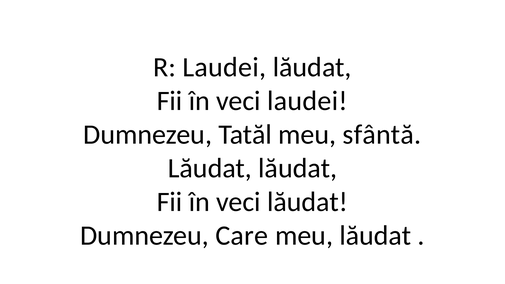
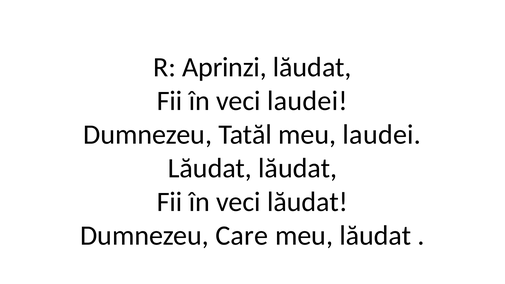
R Laudei: Laudei -> Aprinzi (225, 67)
meu sfântă: sfântă -> laudei (382, 135)
